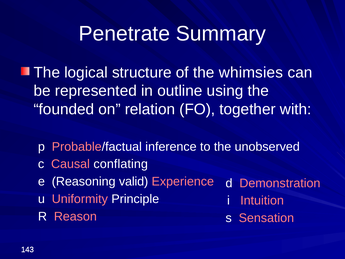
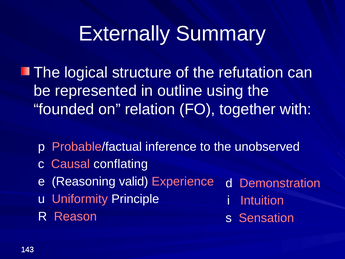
Penetrate: Penetrate -> Externally (124, 34)
whimsies: whimsies -> refutation (251, 72)
